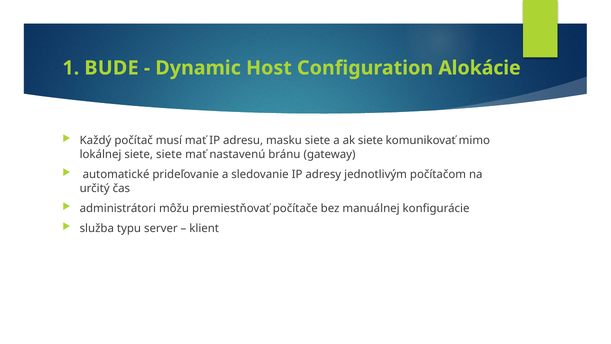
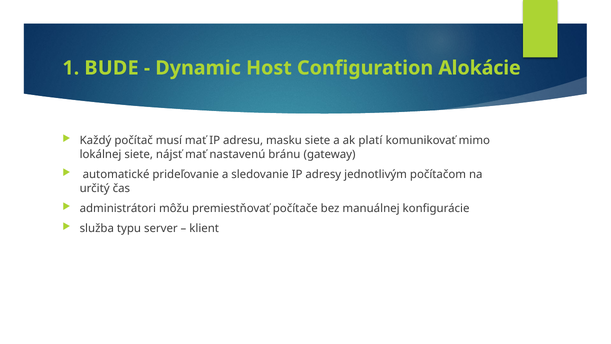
ak siete: siete -> platí (370, 140)
siete siete: siete -> nájsť (169, 154)
